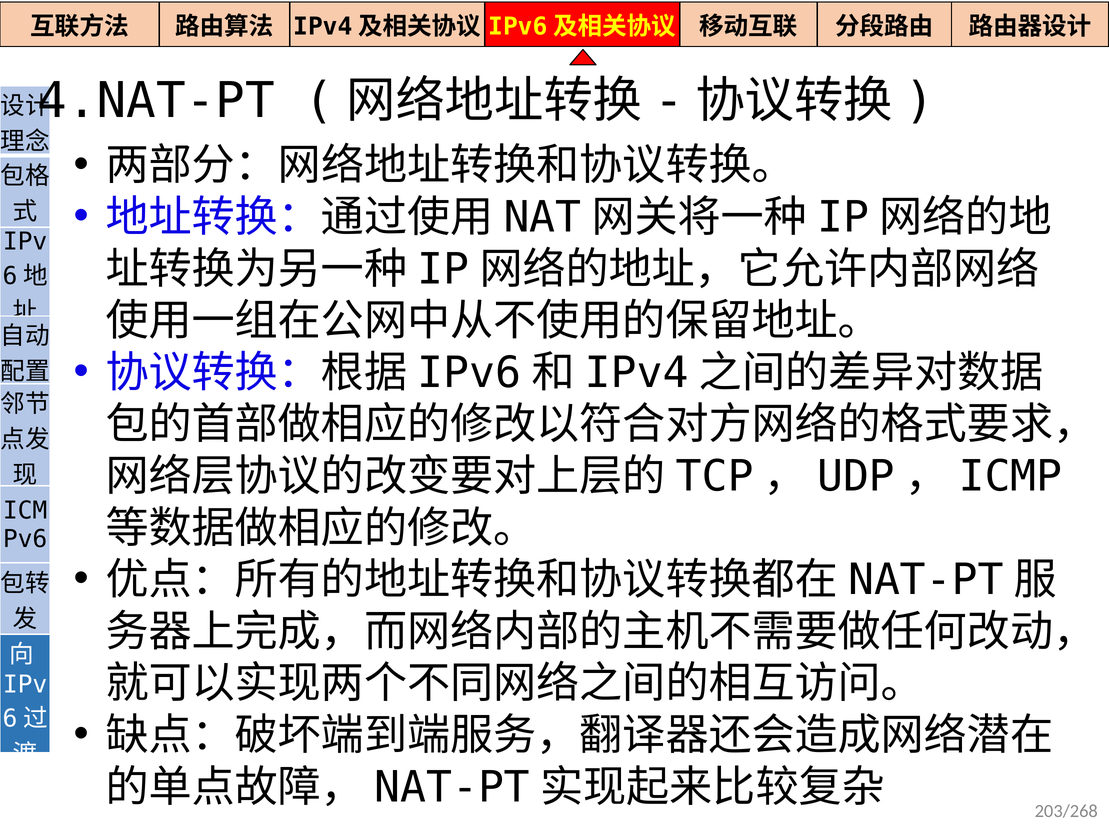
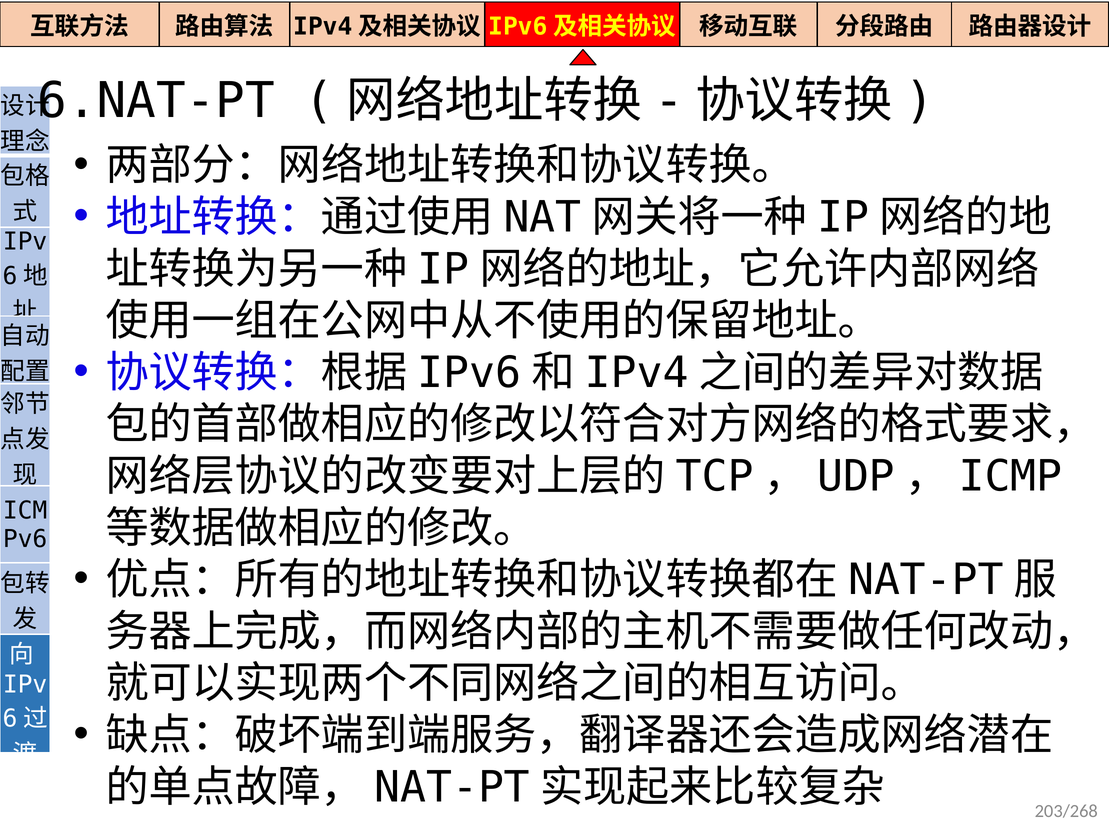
4.NAT-PT: 4.NAT-PT -> 6.NAT-PT (156, 101)
